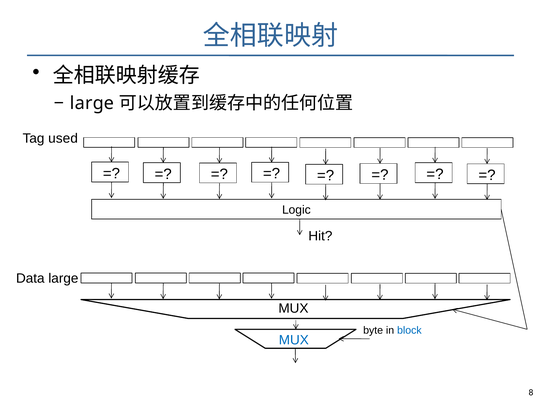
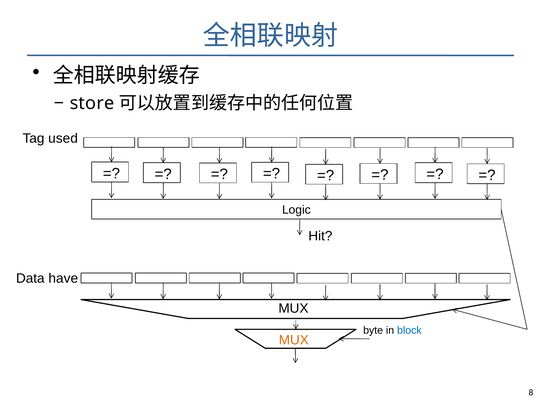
large: large -> store (92, 104)
Data large: large -> have (63, 279)
MUX colour: blue -> orange (294, 341)
